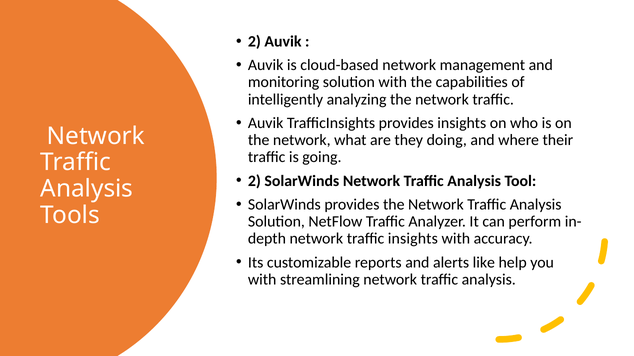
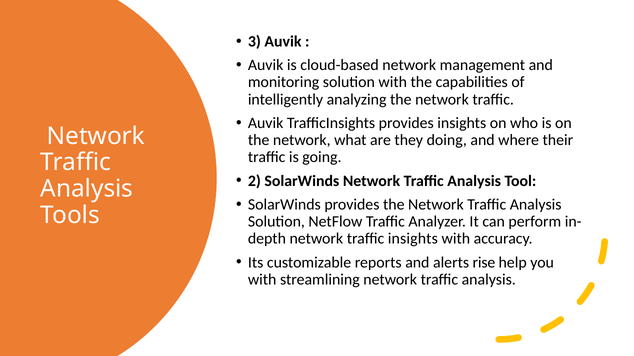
2: 2 -> 3 (254, 42)
like: like -> rise (484, 263)
